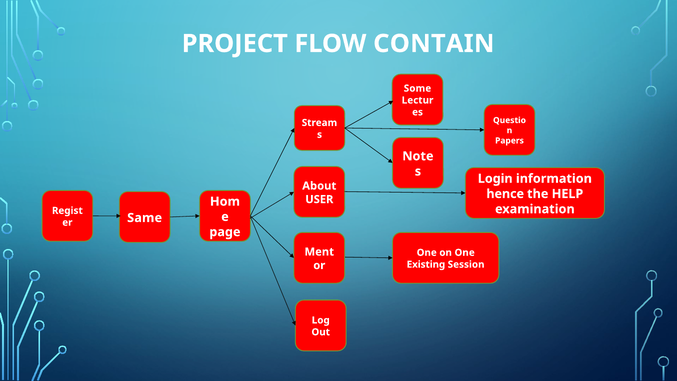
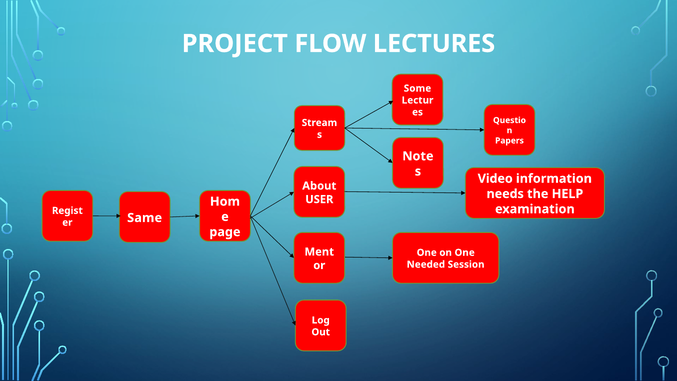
CONTAIN: CONTAIN -> LECTURES (434, 44)
Login: Login -> Video (495, 179)
hence: hence -> needs (505, 194)
Existing: Existing -> Needed (426, 264)
